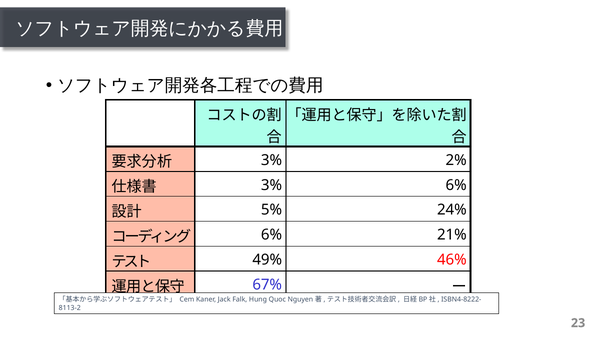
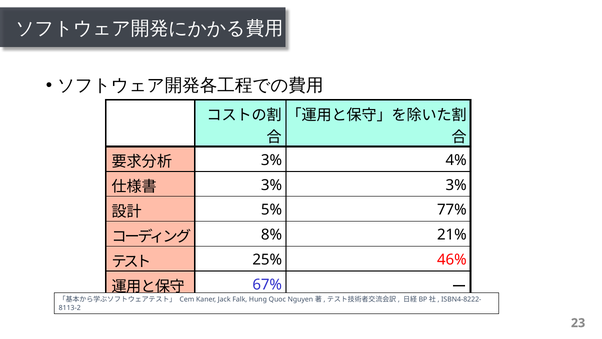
2%: 2% -> 4% (456, 160)
3% 6%: 6% -> 3% (456, 185)
24%: 24% -> 77% (452, 210)
6%: 6% -> 8% (272, 235)
49%: 49% -> 25% (267, 260)
